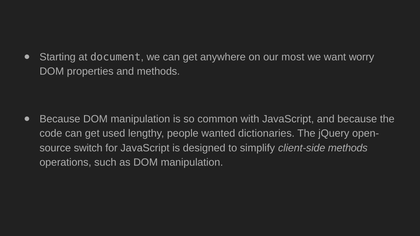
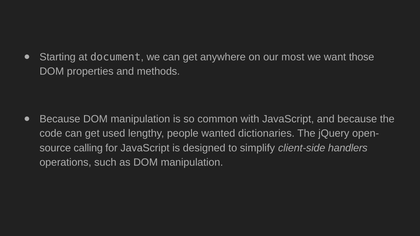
worry: worry -> those (362, 57)
switch: switch -> calling (88, 148)
client-side methods: methods -> handlers (348, 148)
